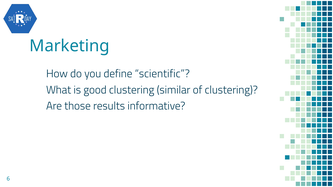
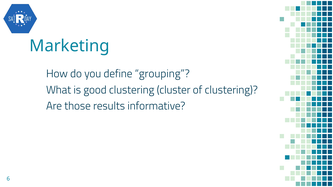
scientific: scientific -> grouping (162, 74)
similar: similar -> cluster (174, 90)
